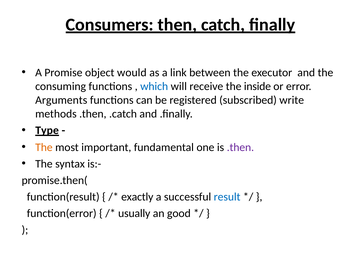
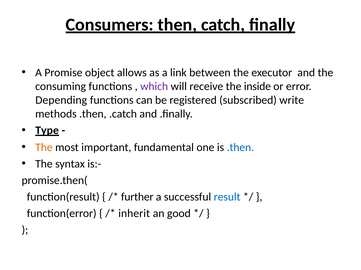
would: would -> allows (132, 73)
which colour: blue -> purple (154, 87)
Arguments: Arguments -> Depending (61, 100)
.then colour: purple -> blue (240, 148)
exactly: exactly -> further (137, 197)
usually: usually -> inherit (134, 214)
